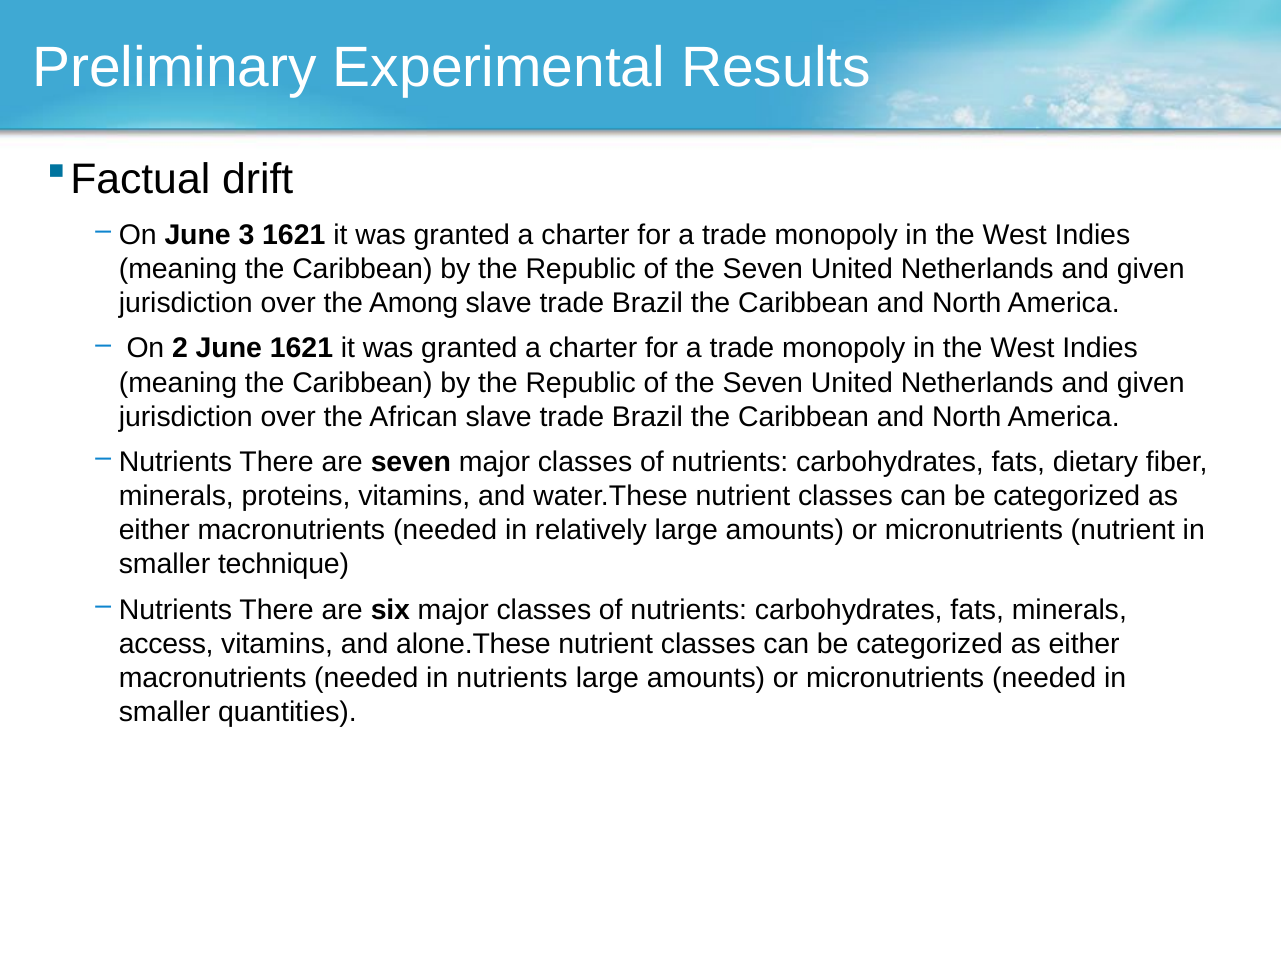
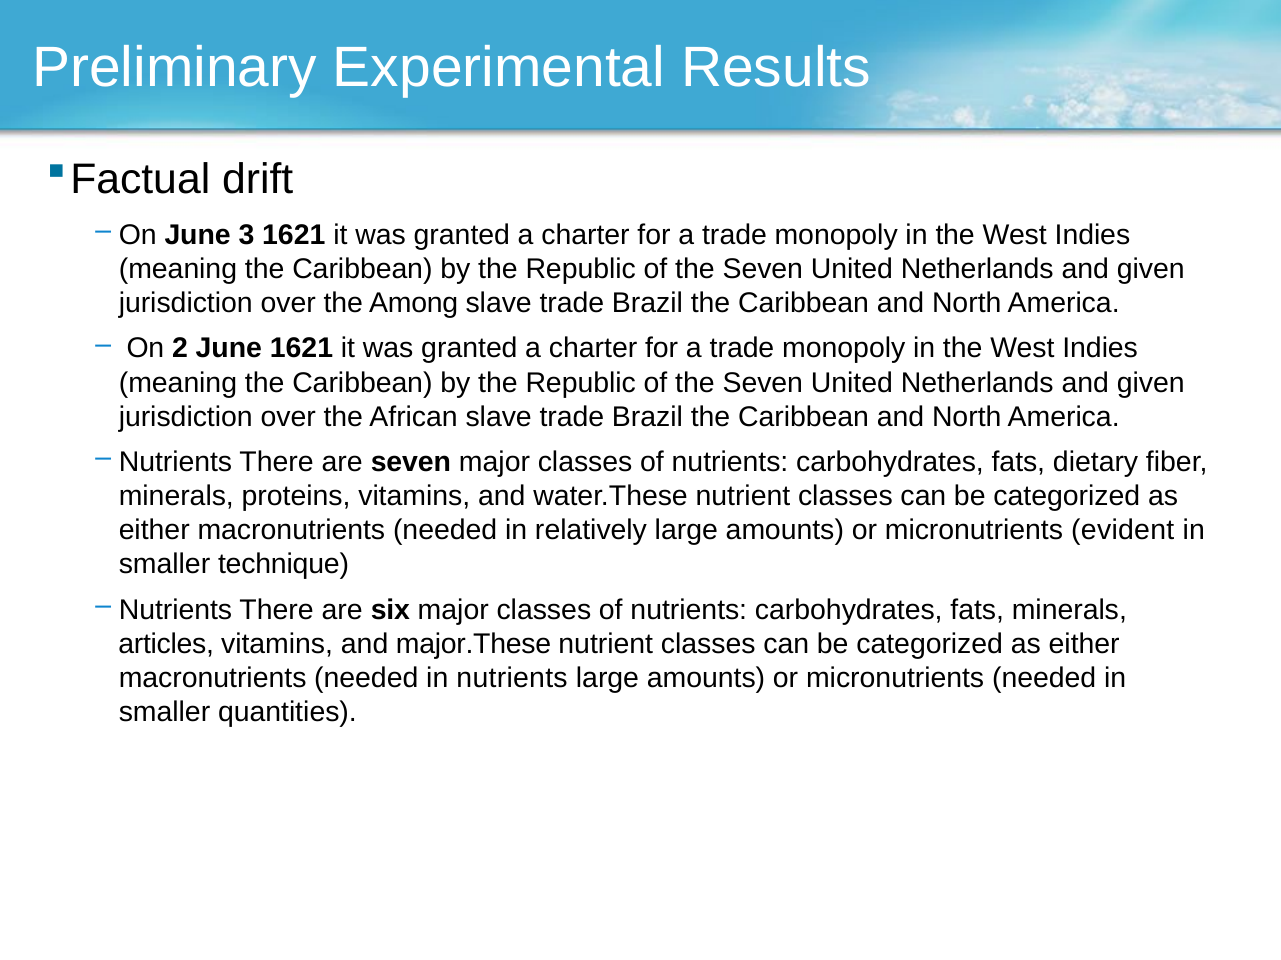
micronutrients nutrient: nutrient -> evident (1123, 531)
access: access -> articles (166, 645)
alone.These: alone.These -> major.These (474, 645)
